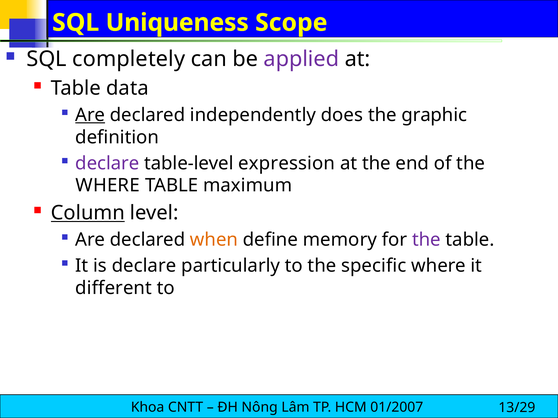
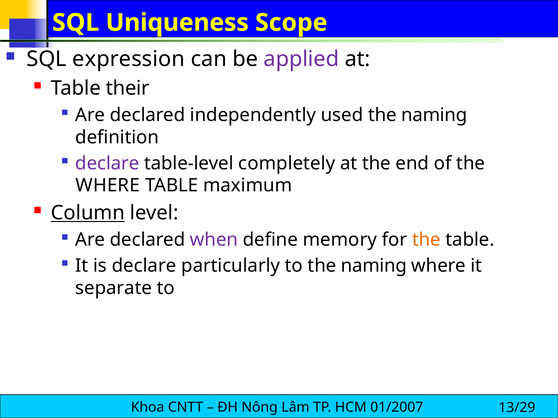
completely: completely -> expression (129, 59)
data: data -> their (128, 88)
Are underline: present -> none (90, 115)
does: does -> used (342, 115)
graphic: graphic -> naming (434, 115)
expression: expression -> completely (287, 163)
when colour: orange -> purple (214, 240)
the colour: purple -> orange (426, 240)
to the specific: specific -> naming (374, 266)
different: different -> separate (114, 288)
